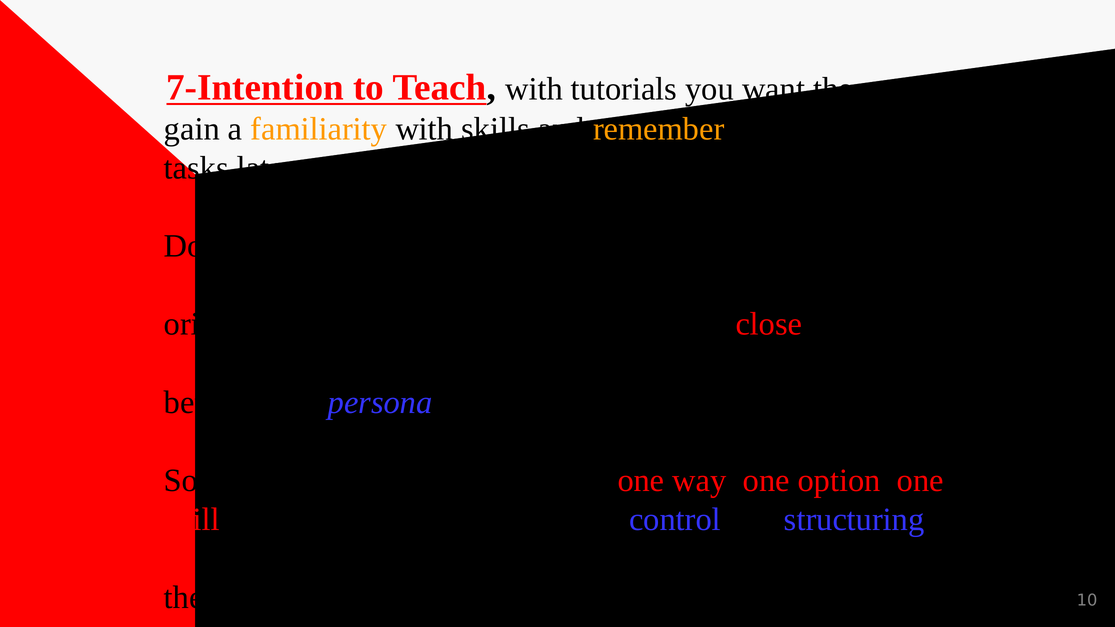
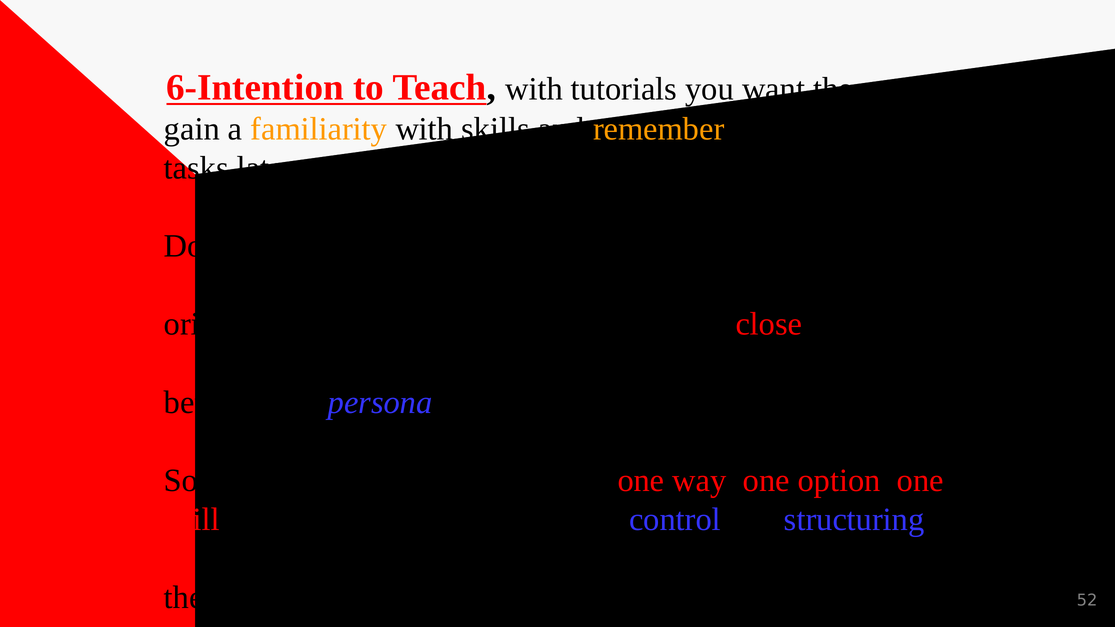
7-Intention: 7-Intention -> 6-Intention (255, 88)
10: 10 -> 52 (1087, 600)
